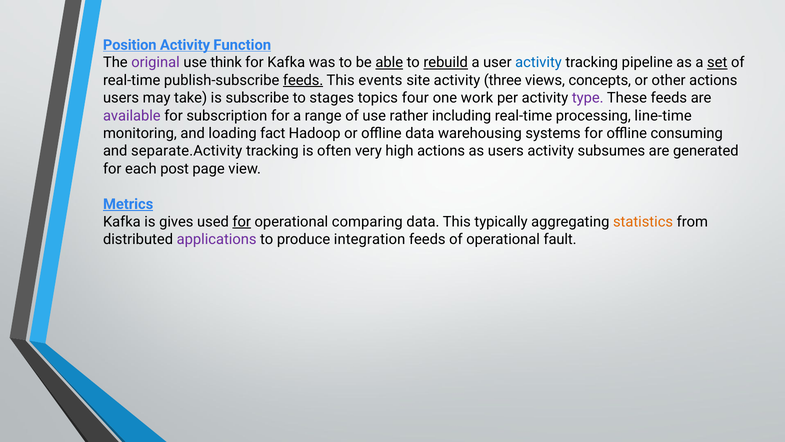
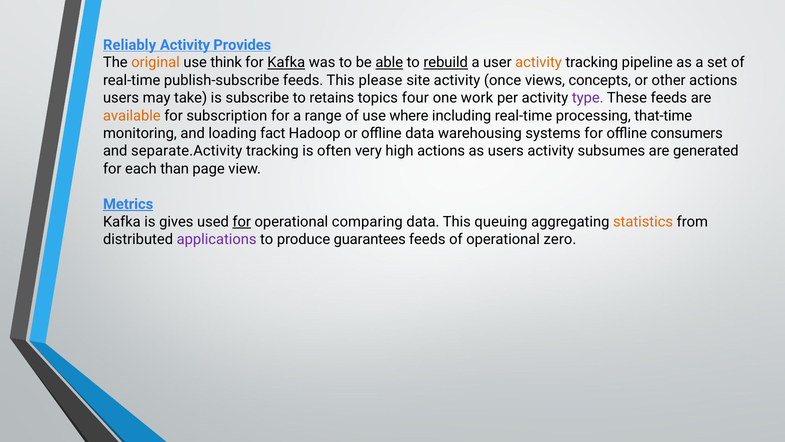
Position: Position -> Reliably (130, 45)
Function: Function -> Provides (242, 45)
original colour: purple -> orange (155, 63)
Kafka underline: none -> present (286, 63)
activity colour: blue -> orange (539, 63)
set underline: present -> none (717, 63)
feeds underline: present -> none (303, 80)
events: events -> please (380, 80)
three: three -> once (503, 80)
stages: stages -> retains (332, 98)
available colour: purple -> orange (132, 116)
rather: rather -> where (409, 116)
line-time: line-time -> that-time (663, 116)
consuming: consuming -> consumers (687, 133)
post: post -> than (175, 169)
typically: typically -> queuing (501, 222)
integration: integration -> guarantees (370, 239)
fault: fault -> zero (560, 239)
